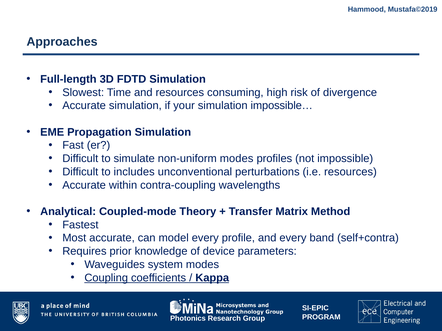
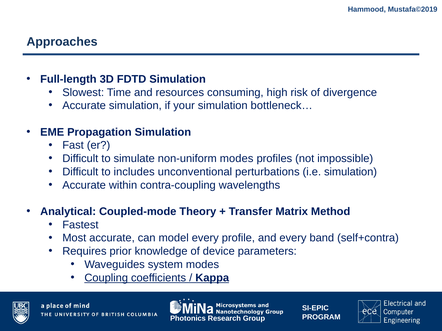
impossible…: impossible… -> bottleneck… (282, 106)
i.e resources: resources -> simulation (351, 172)
